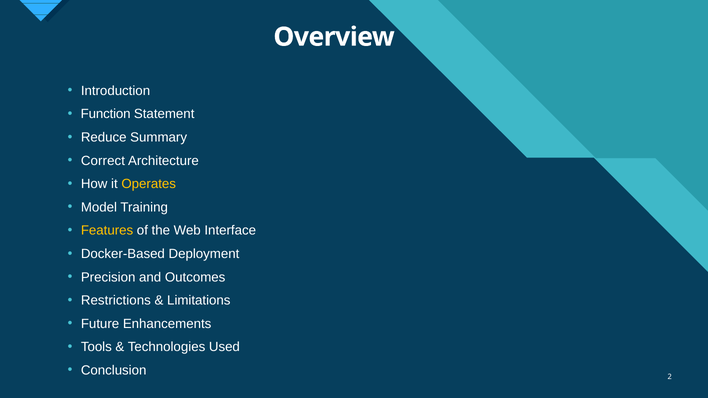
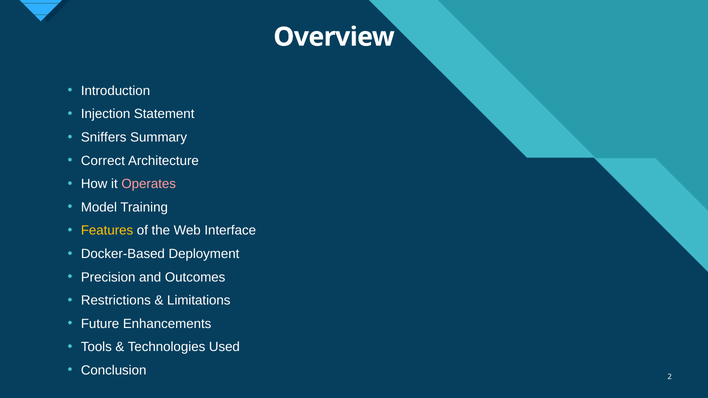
Function: Function -> Injection (106, 114)
Reduce: Reduce -> Sniffers (104, 137)
Operates colour: yellow -> pink (149, 184)
